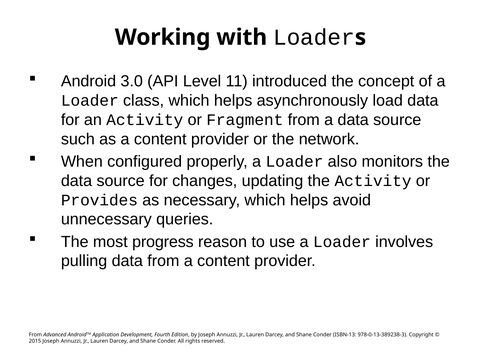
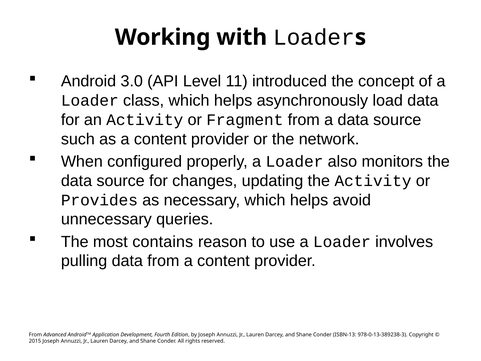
progress: progress -> contains (163, 242)
